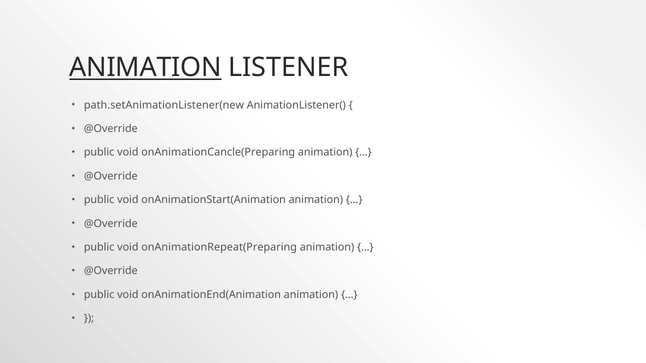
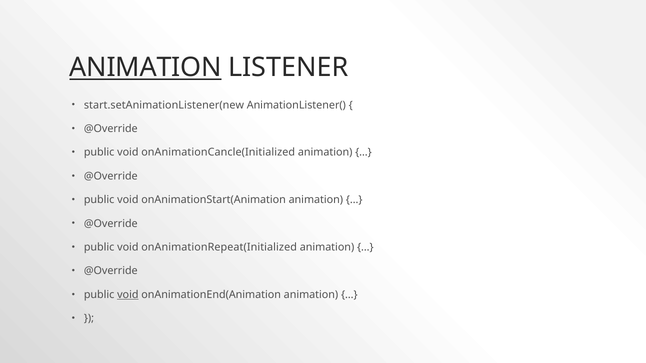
path.setAnimationListener(new: path.setAnimationListener(new -> start.setAnimationListener(new (164, 105)
onAnimationCancle(Preparing: onAnimationCancle(Preparing -> onAnimationCancle(Initialized (218, 153)
onAnimationRepeat(Preparing: onAnimationRepeat(Preparing -> onAnimationRepeat(Initialized (219, 247)
void underline: none -> present (128, 295)
